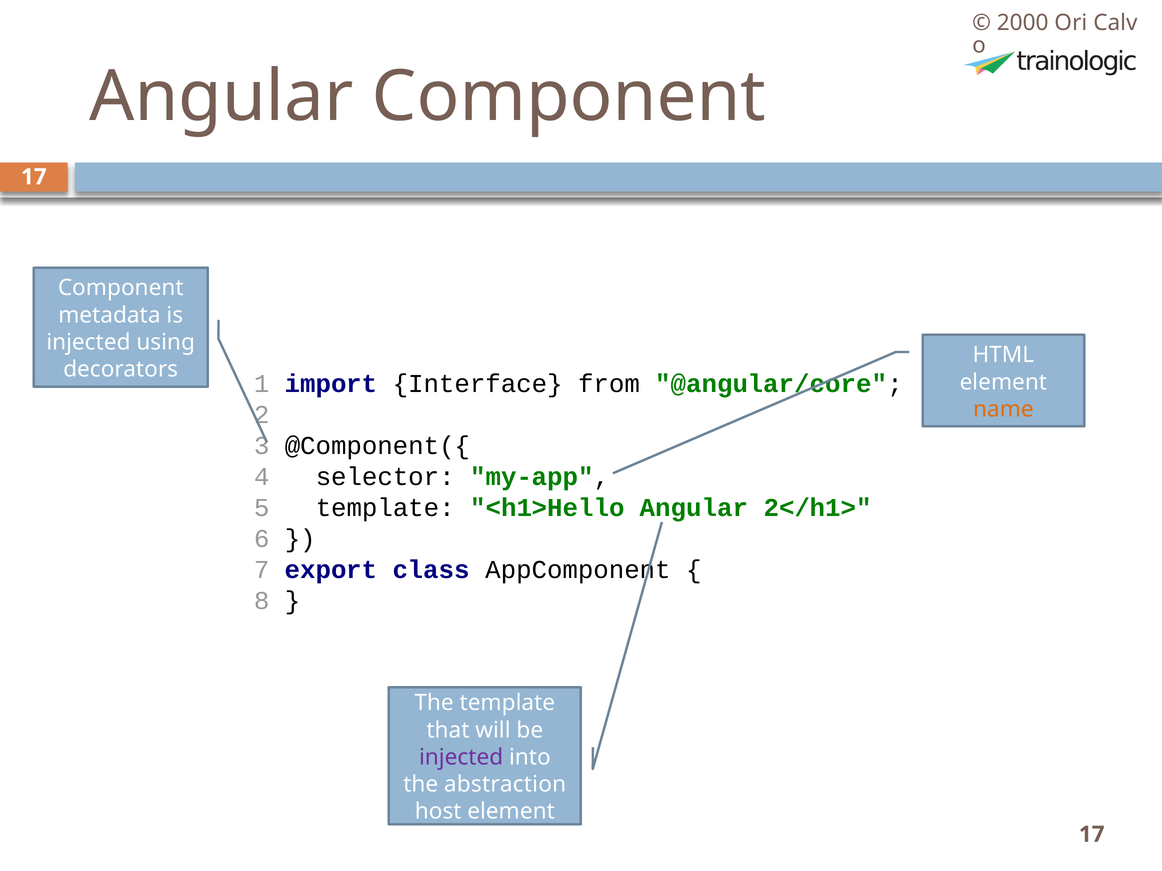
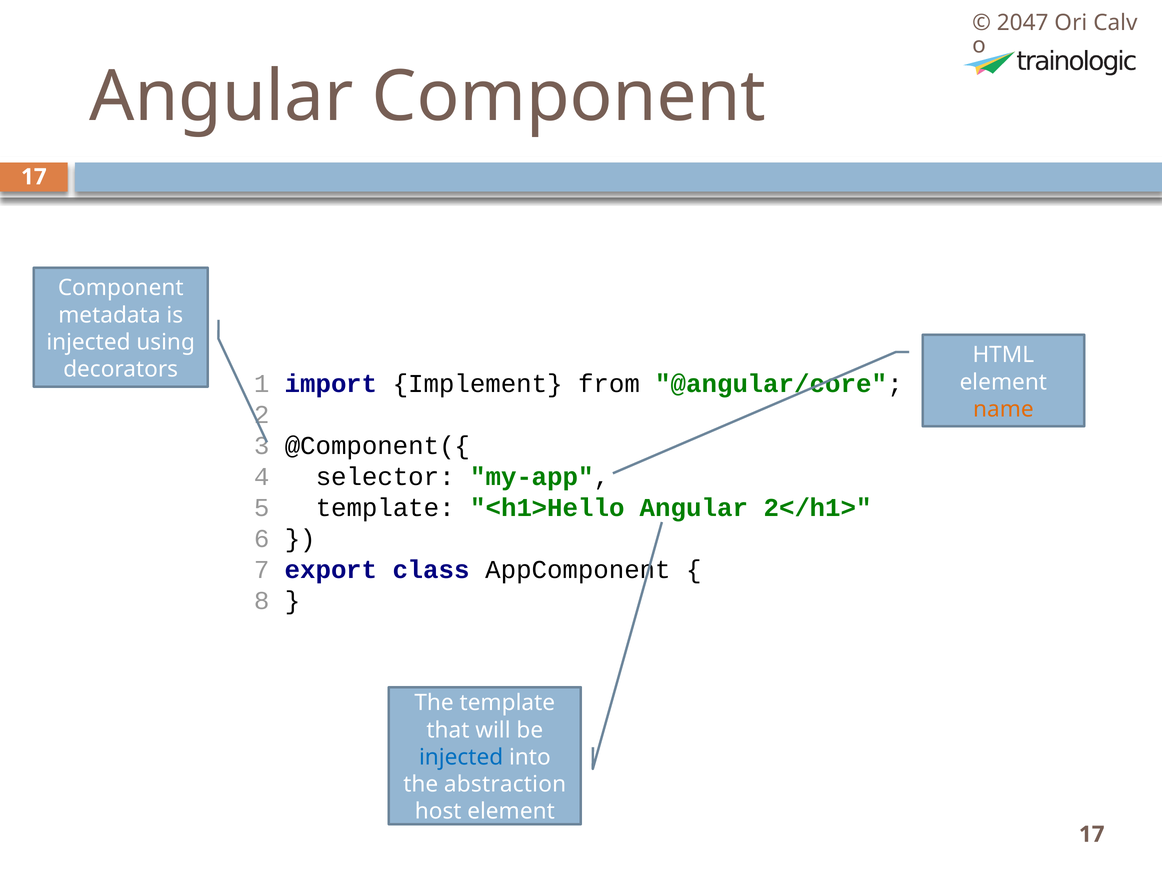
2000: 2000 -> 2047 (1023, 23)
Interface: Interface -> Implement (478, 384)
injected colour: purple -> blue (461, 758)
